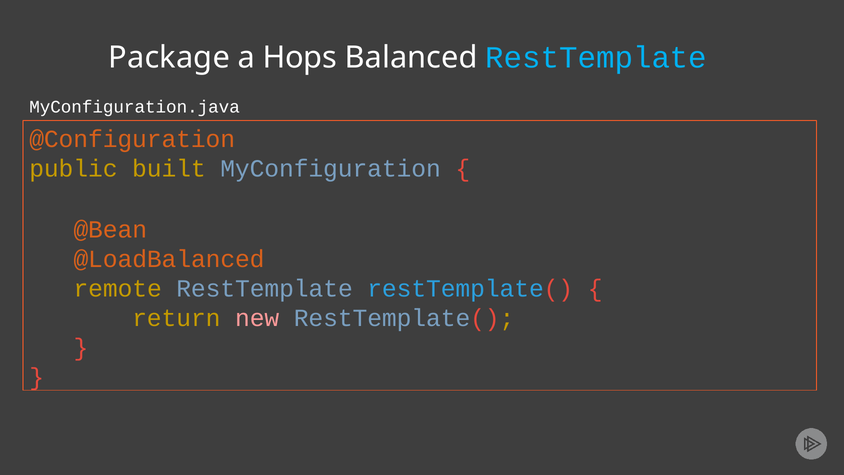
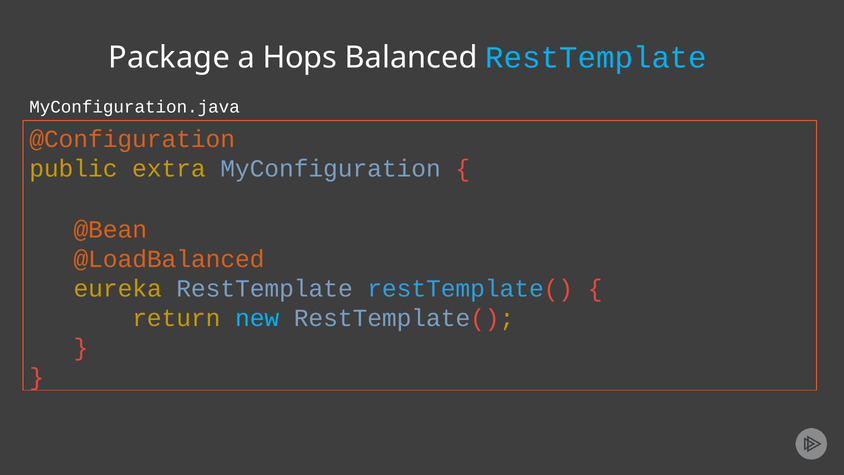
built: built -> extra (169, 168)
remote: remote -> eureka (118, 288)
new colour: pink -> light blue (257, 318)
